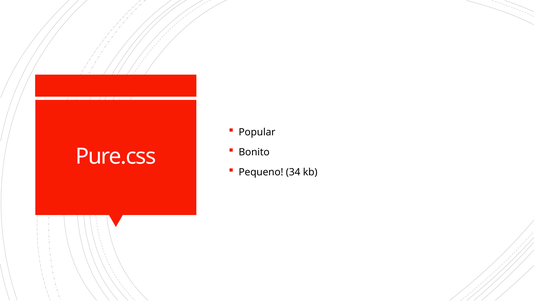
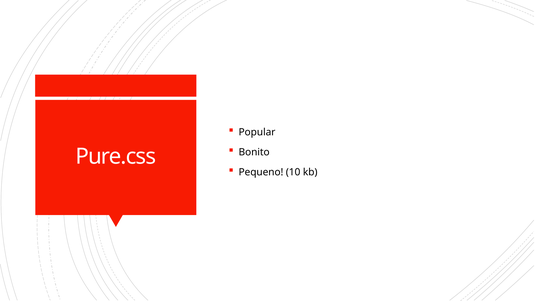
34: 34 -> 10 (293, 172)
